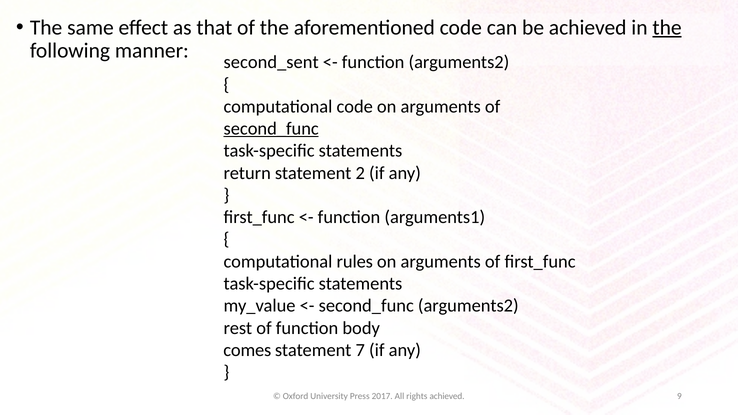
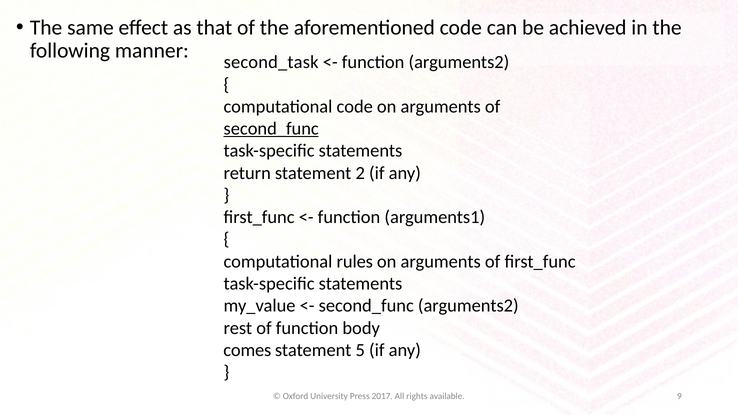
the underline: present -> none (667, 28)
second_sent: second_sent -> second_task (271, 62)
7: 7 -> 5 (360, 350)
rights achieved: achieved -> available (447, 396)
